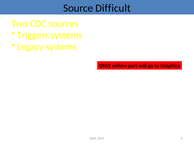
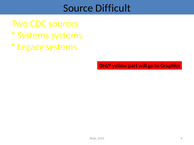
Triggers: Triggers -> Systems (33, 35)
